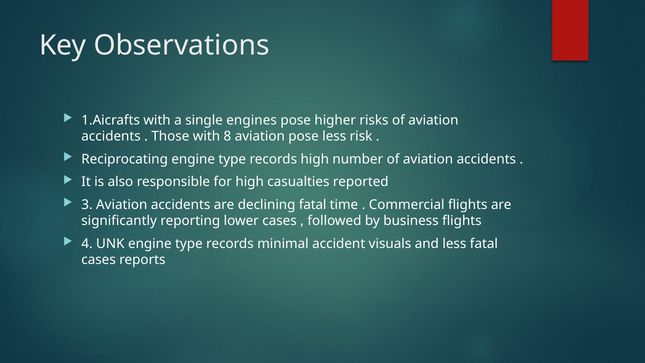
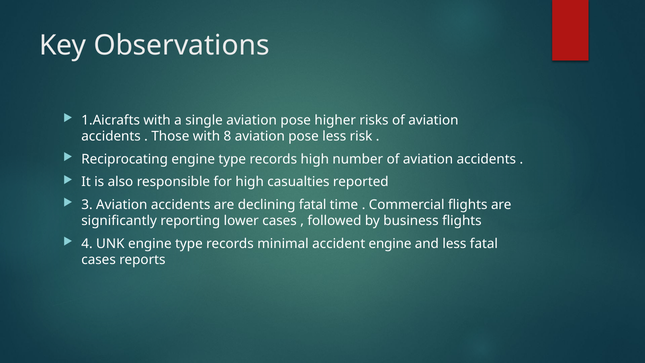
single engines: engines -> aviation (252, 120)
accident visuals: visuals -> engine (390, 244)
